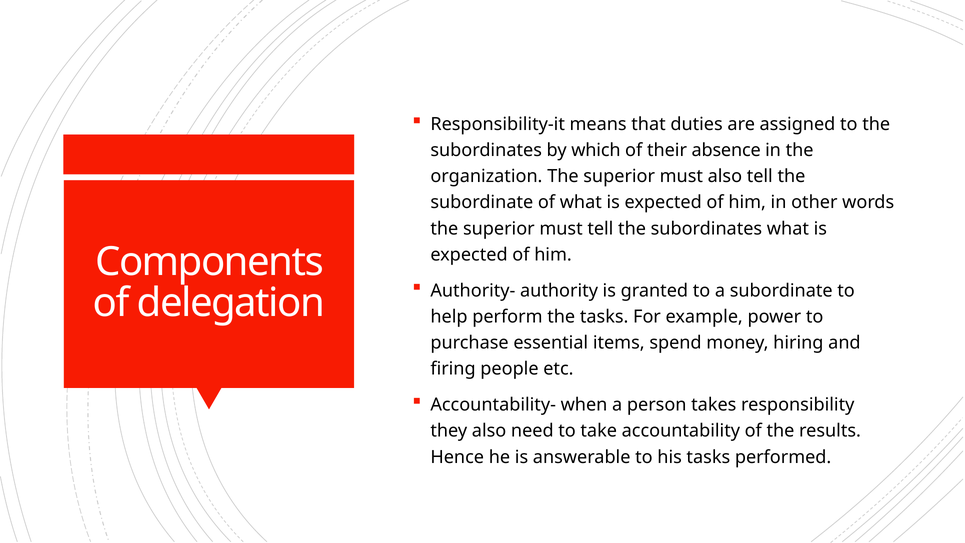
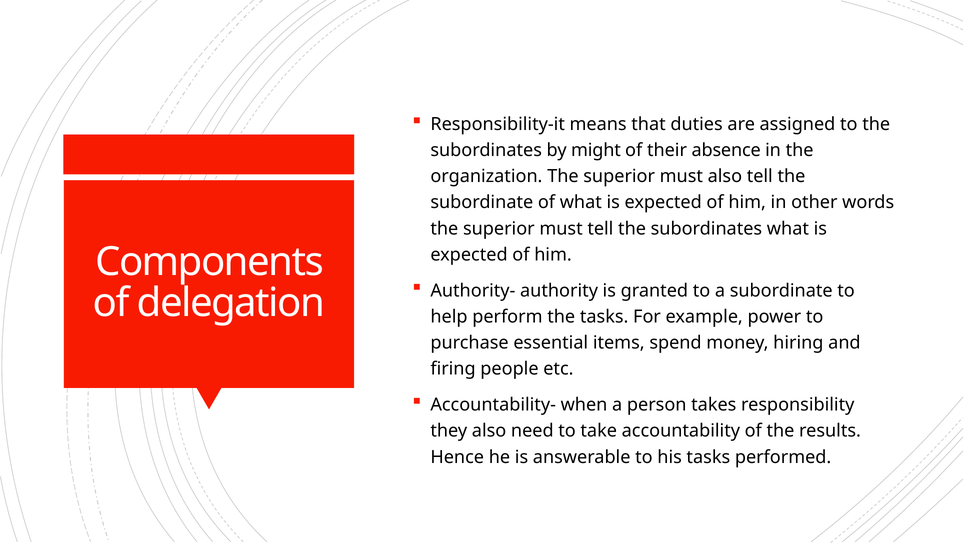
which: which -> might (596, 150)
